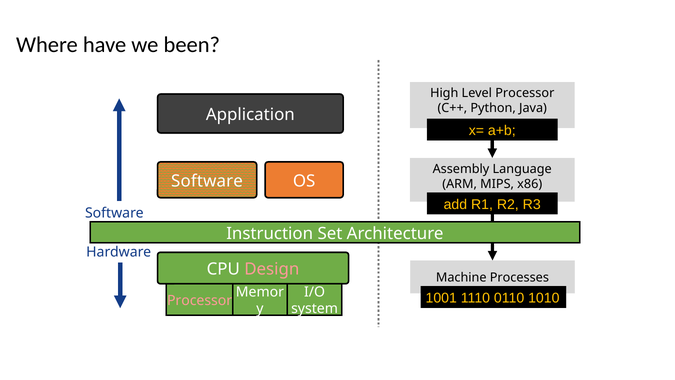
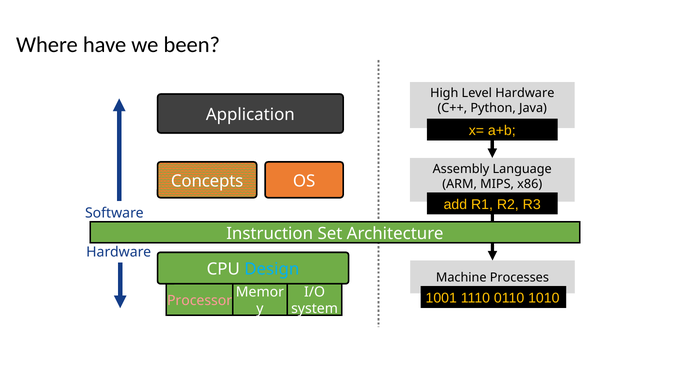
Level Processor: Processor -> Hardware (525, 93)
Software: Software -> Concepts (207, 181)
Design colour: pink -> light blue (272, 269)
